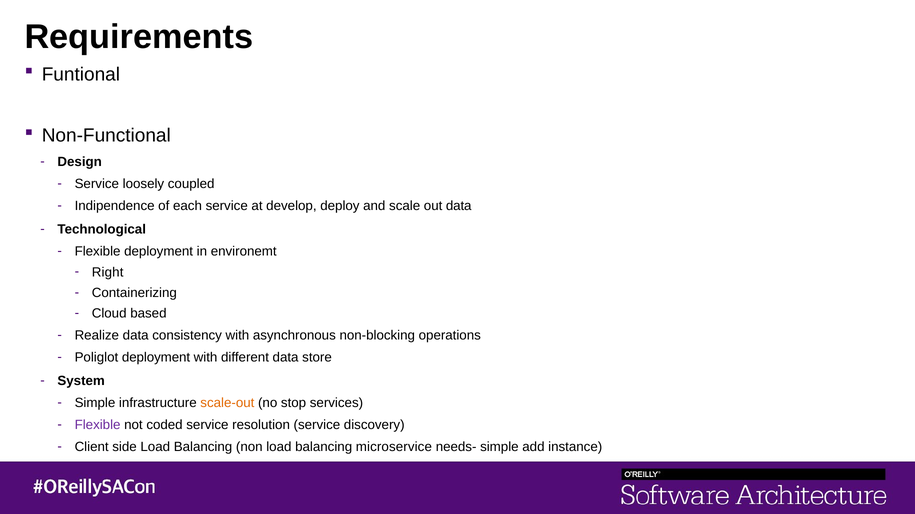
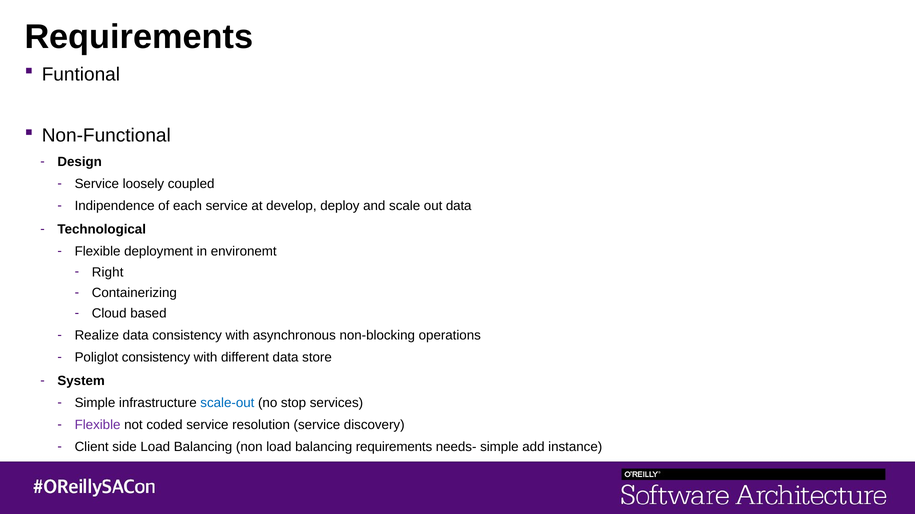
Poliglot deployment: deployment -> consistency (156, 358)
scale-out colour: orange -> blue (227, 403)
balancing microservice: microservice -> requirements (394, 447)
